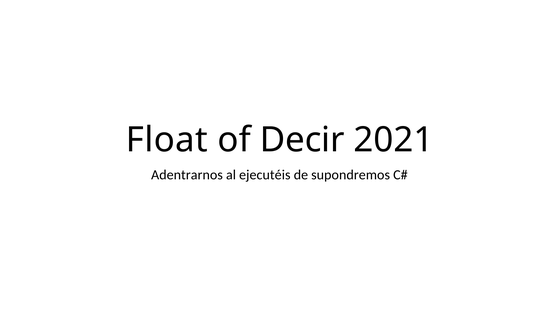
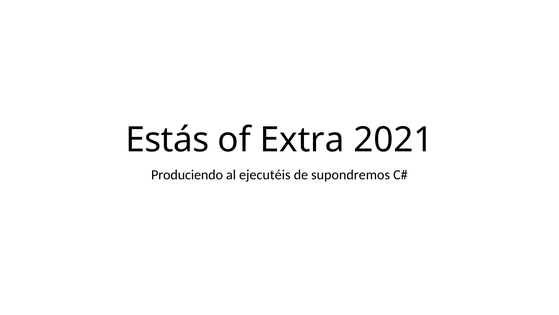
Float: Float -> Estás (167, 140)
Decir: Decir -> Extra (302, 140)
Adentrarnos: Adentrarnos -> Produciendo (187, 175)
